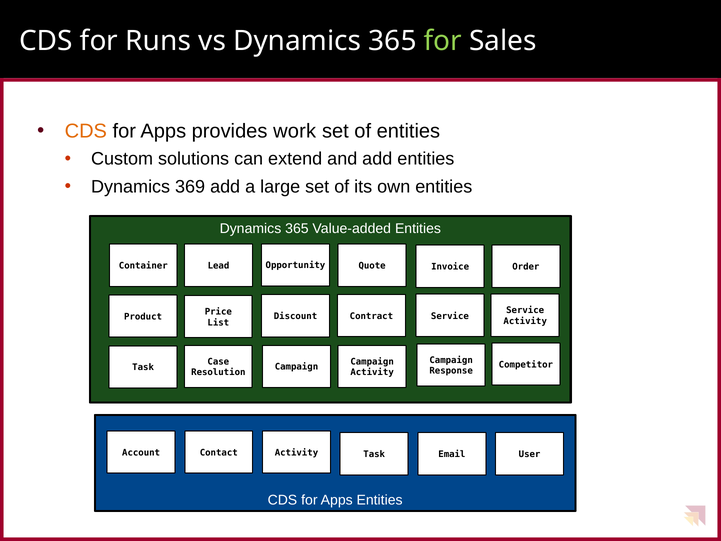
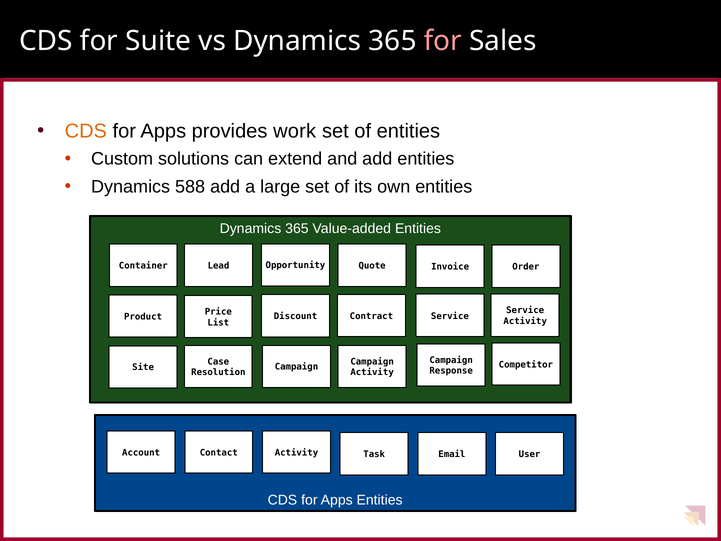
Runs: Runs -> Suite (158, 41)
for colour: light green -> pink (443, 41)
369: 369 -> 588 (190, 187)
Task: Task -> Site (143, 367)
